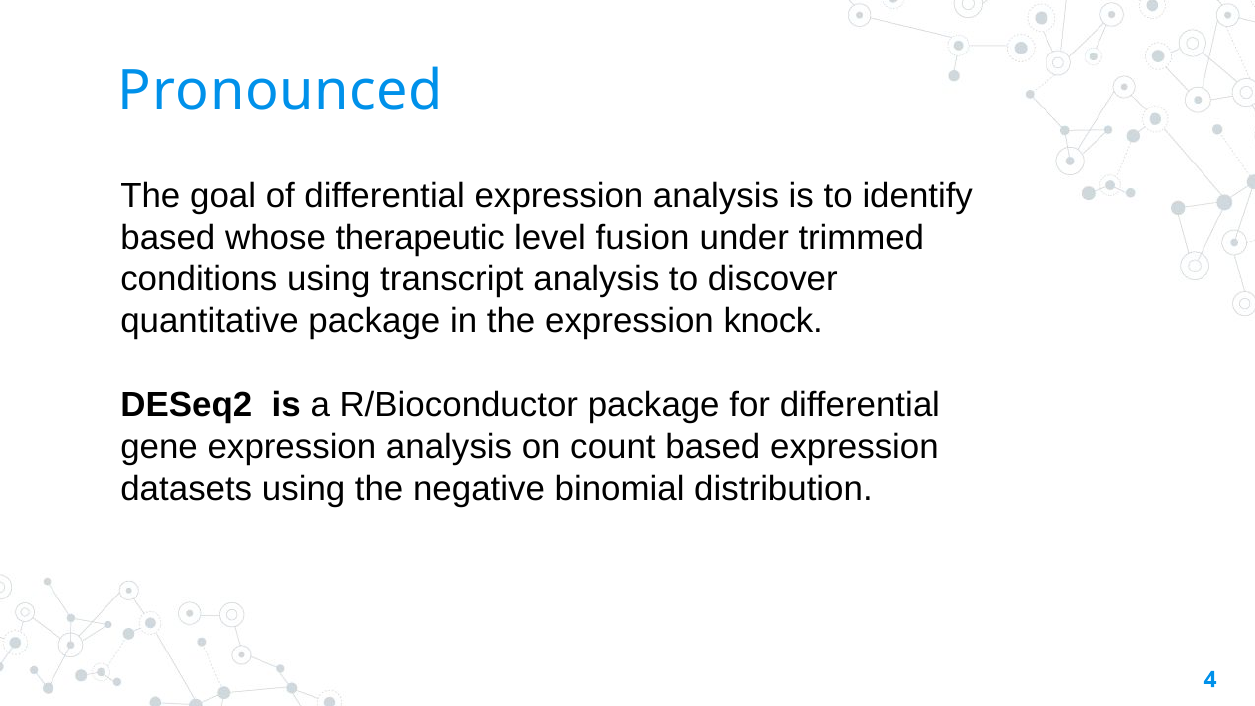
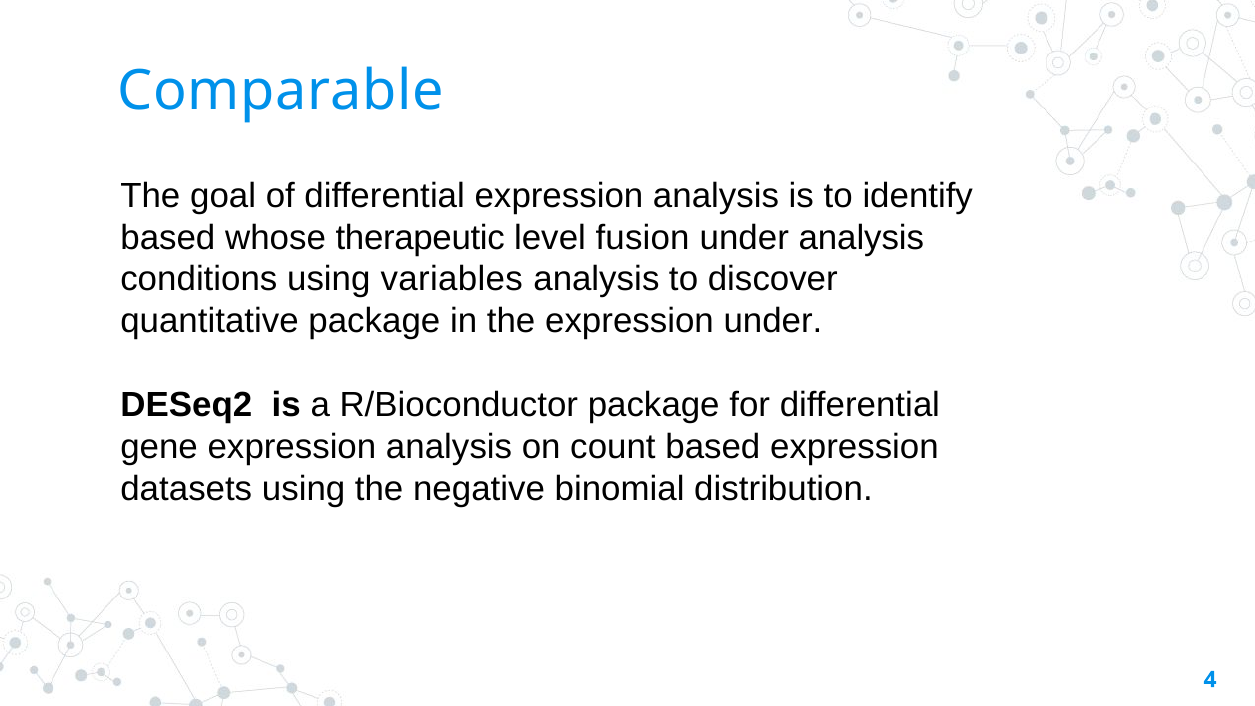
Pronounced: Pronounced -> Comparable (281, 91)
under trimmed: trimmed -> analysis (861, 238)
transcript: transcript -> variables (452, 279)
expression knock: knock -> under (773, 321)
